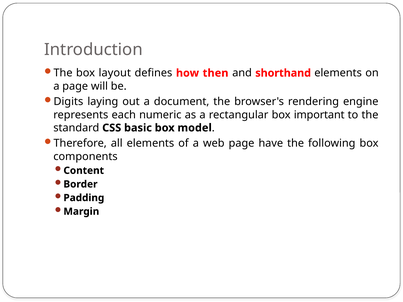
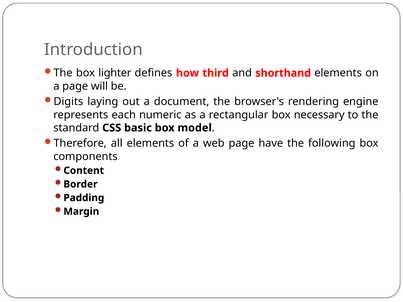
layout: layout -> lighter (115, 73)
then: then -> third (216, 73)
important: important -> necessary (319, 115)
